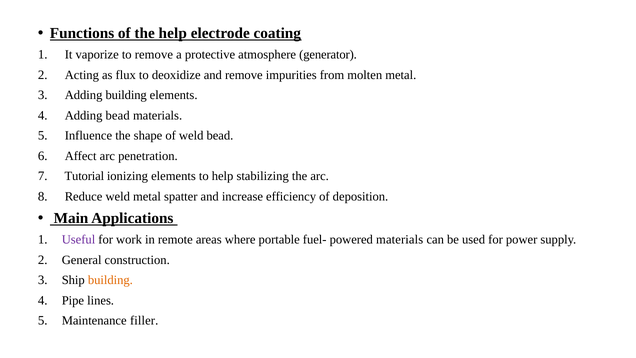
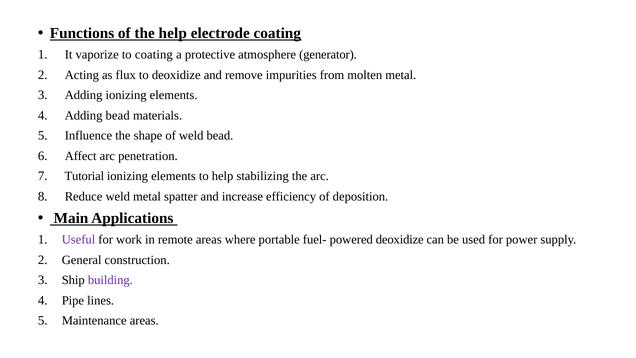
to remove: remove -> coating (154, 55)
Adding building: building -> ionizing (126, 95)
powered materials: materials -> deoxidize (400, 240)
building colour: orange -> purple (110, 280)
Maintenance filler: filler -> areas (144, 321)
